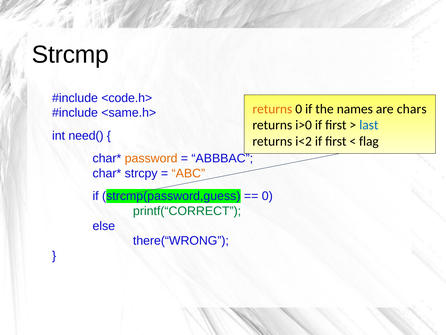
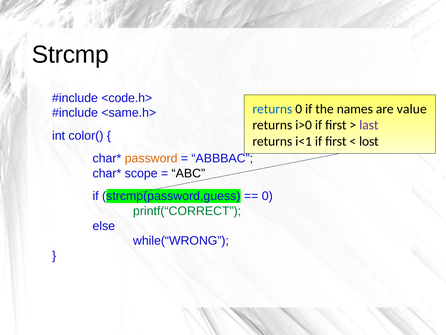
returns colour: orange -> blue (272, 109)
chars: chars -> value (412, 109)
last colour: blue -> purple (369, 125)
need(: need( -> color( (86, 136)
i<2: i<2 -> i<1 (304, 141)
flag: flag -> lost (369, 141)
strcpy: strcpy -> scope (141, 173)
ABC colour: orange -> black (188, 173)
there(“WRONG: there(“WRONG -> while(“WRONG (181, 240)
